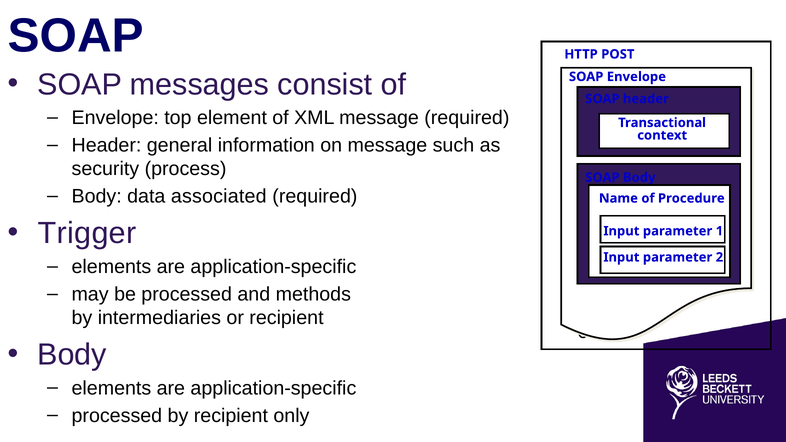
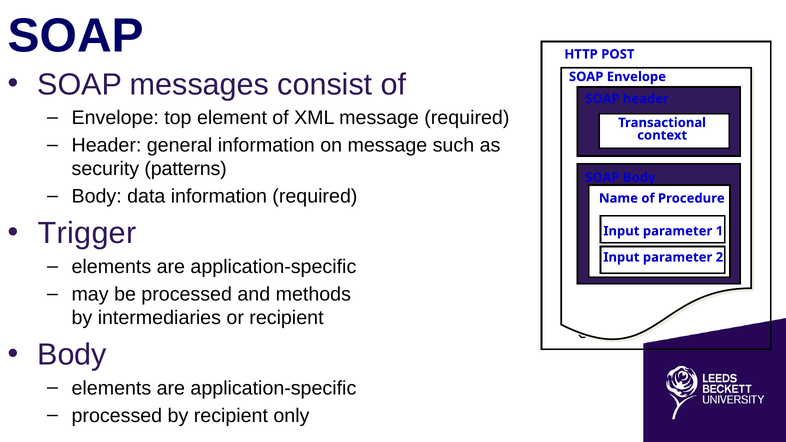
process: process -> patterns (186, 169)
data associated: associated -> information (219, 196)
